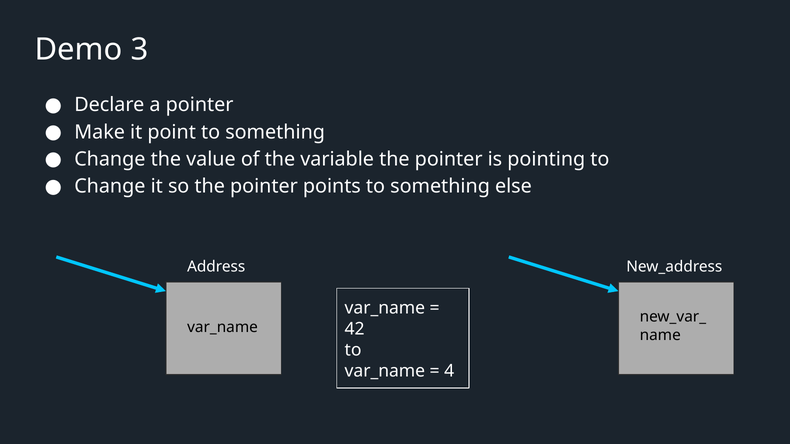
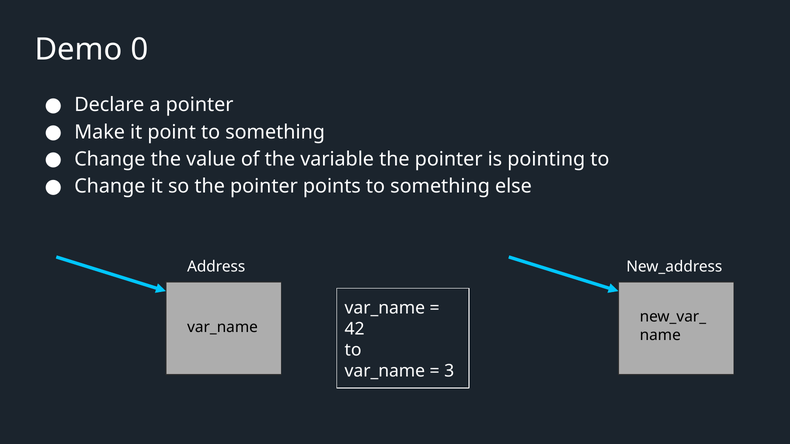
3: 3 -> 0 (139, 49)
4: 4 -> 3 (449, 371)
